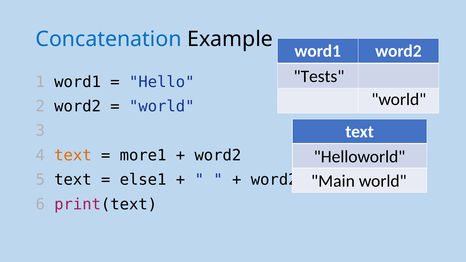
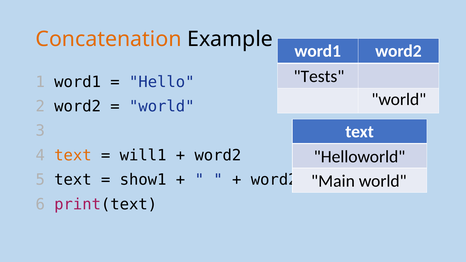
Concatenation colour: blue -> orange (109, 39)
more1: more1 -> will1 (143, 155)
else1: else1 -> show1 (143, 180)
